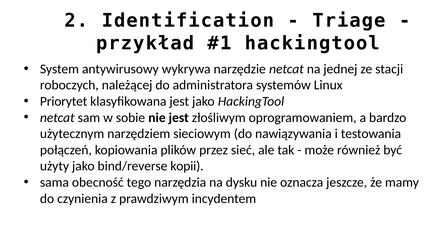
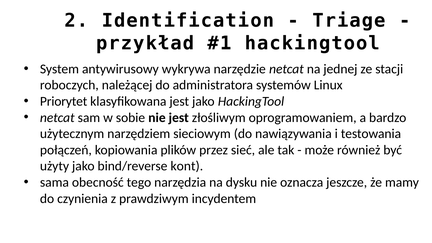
kopii: kopii -> kont (187, 166)
